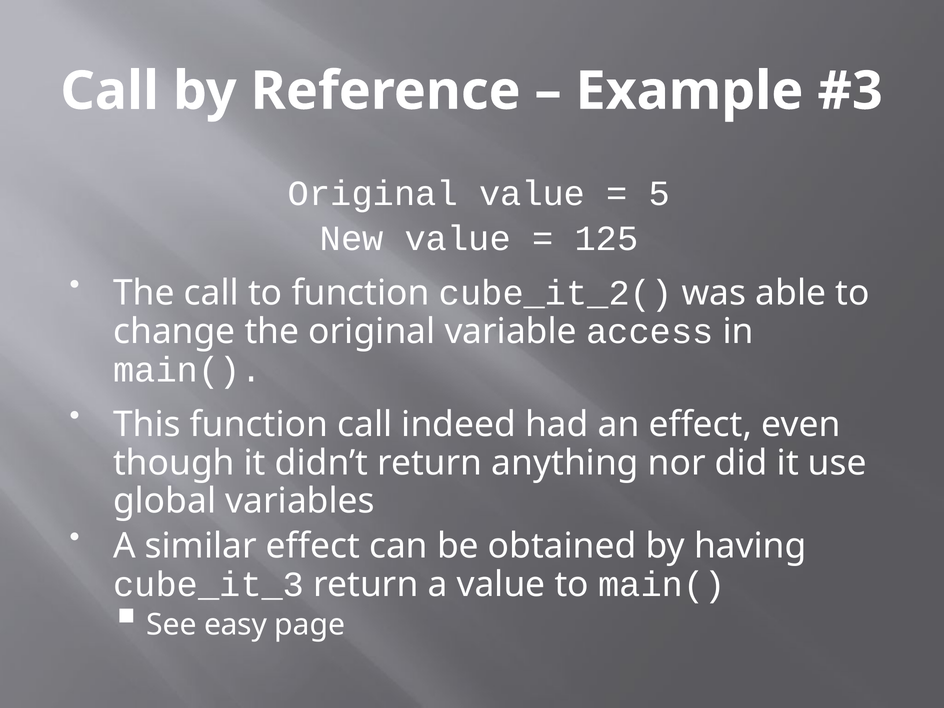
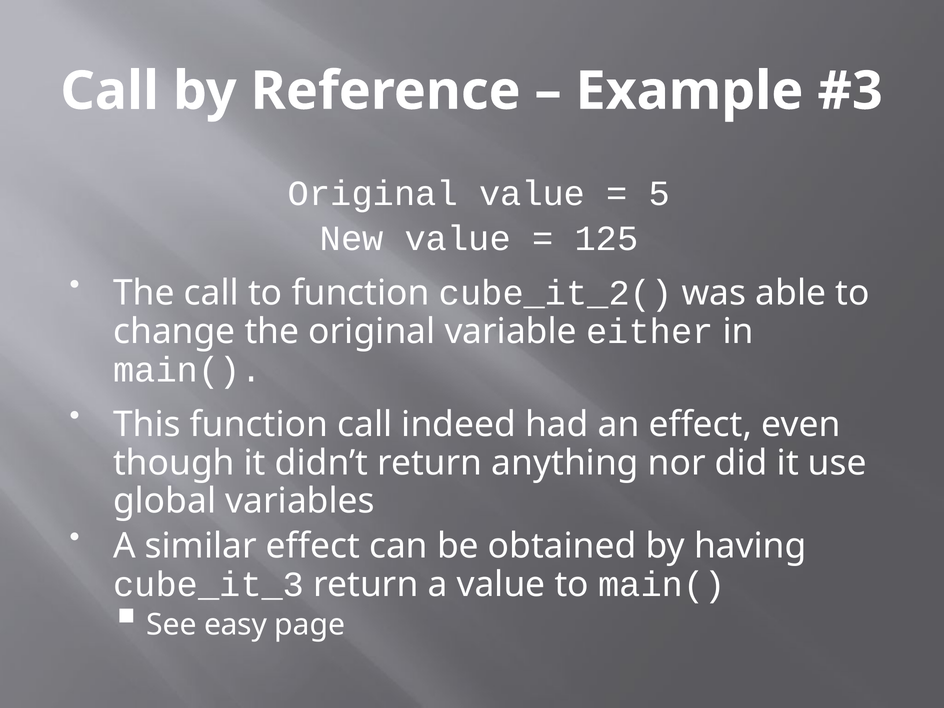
access: access -> either (650, 332)
